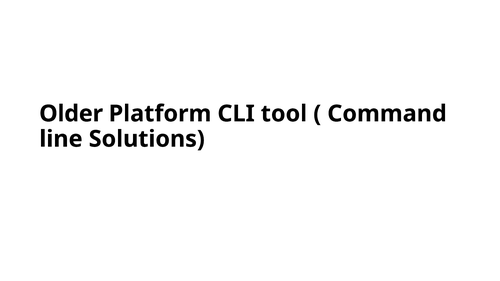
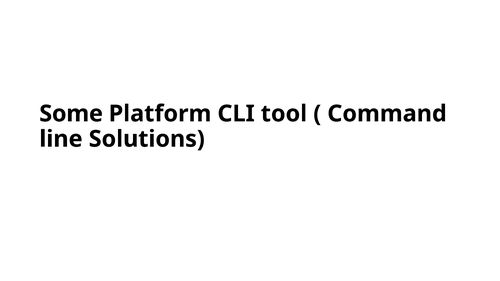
Older: Older -> Some (71, 114)
